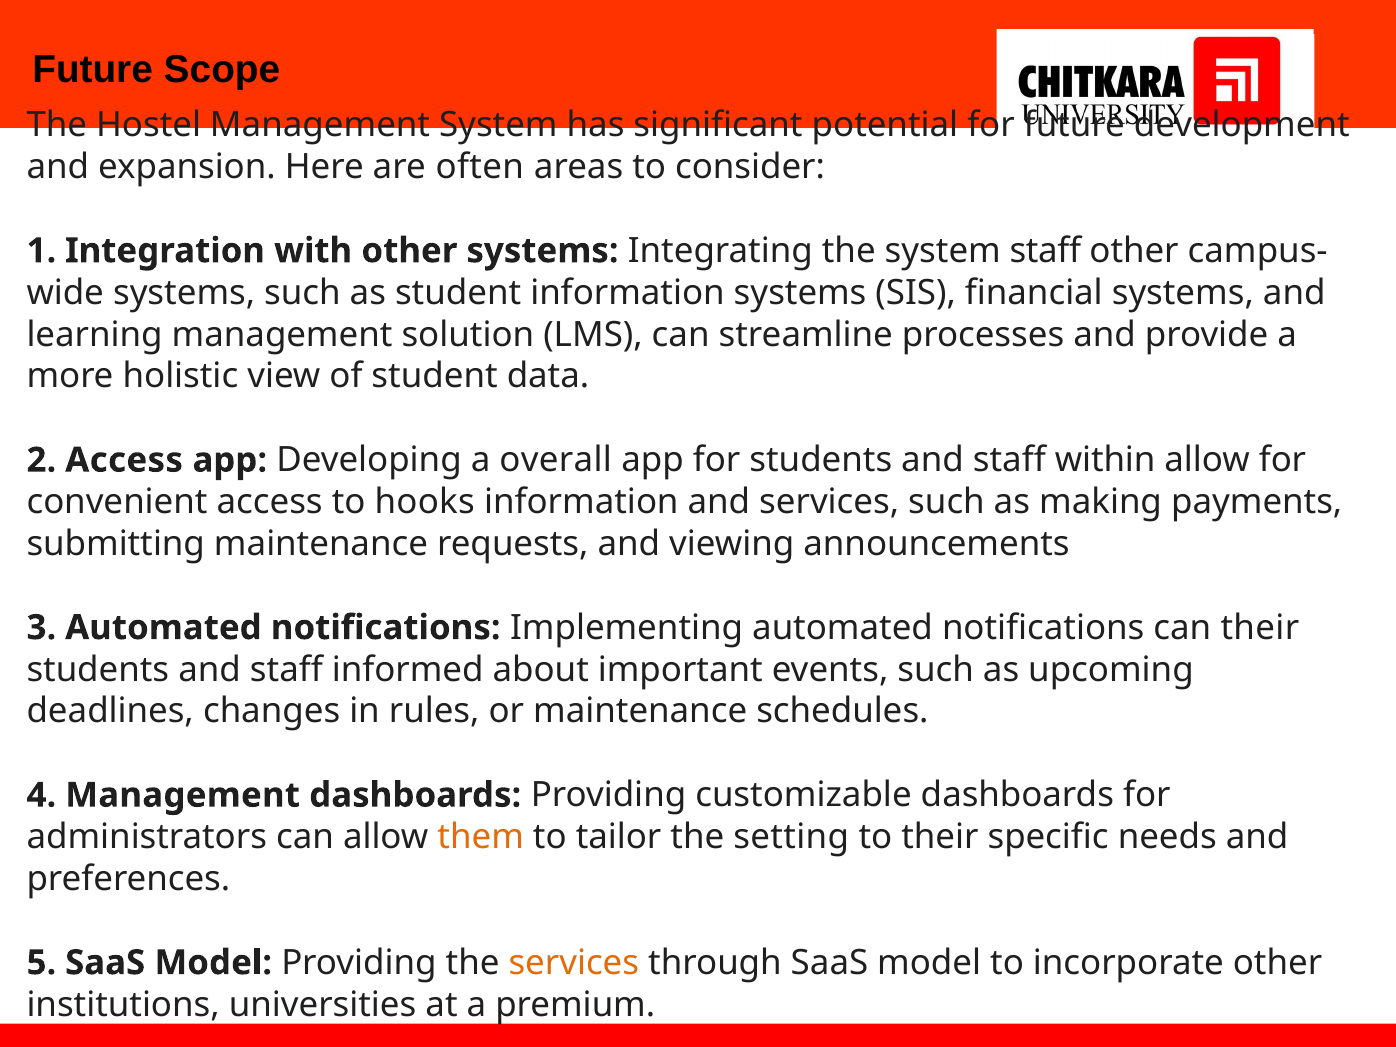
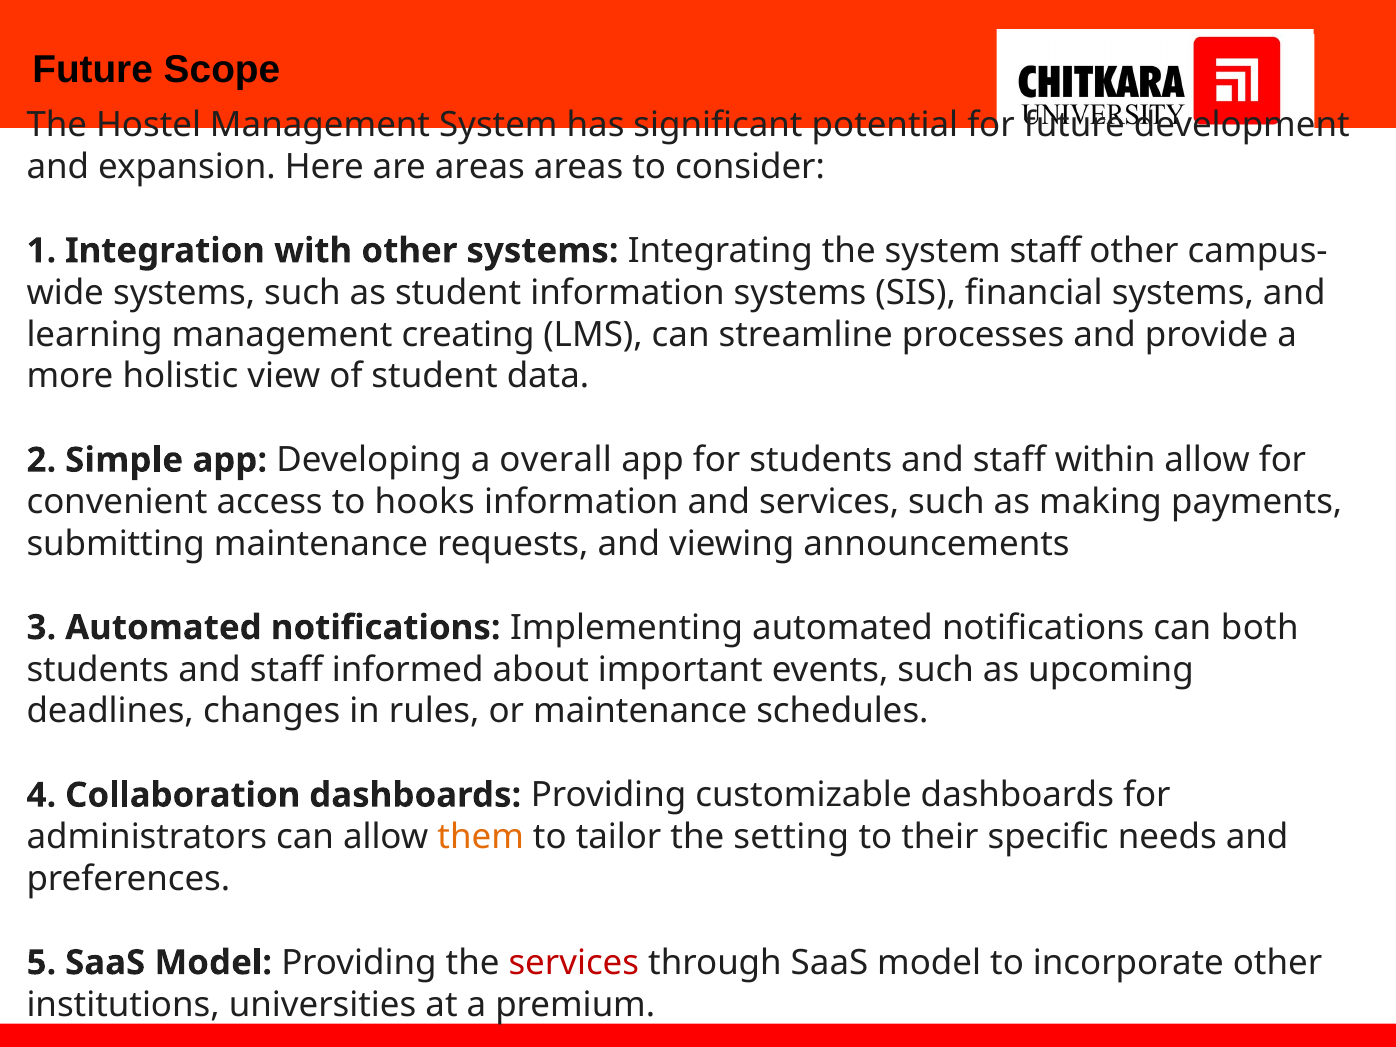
are often: often -> areas (480, 167)
solution: solution -> creating (468, 335)
Access: Access -> Simple (124, 460)
can their: their -> both (1260, 628)
Management: Management -> Collaboration (183, 795)
services colour: orange -> red (574, 963)
